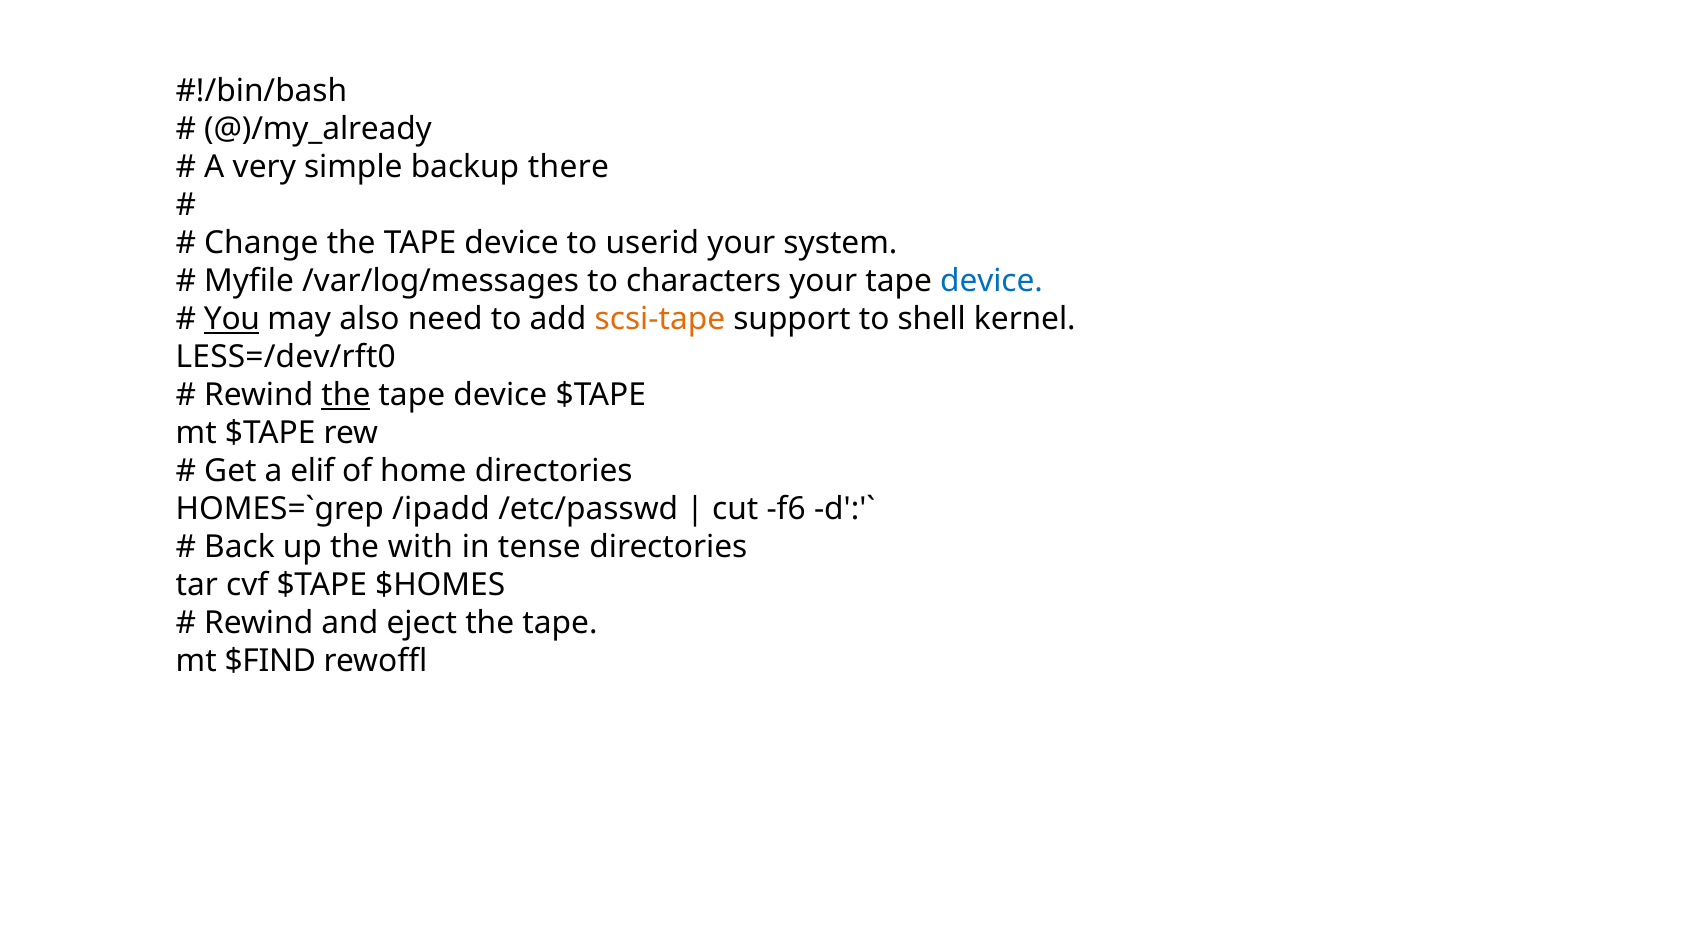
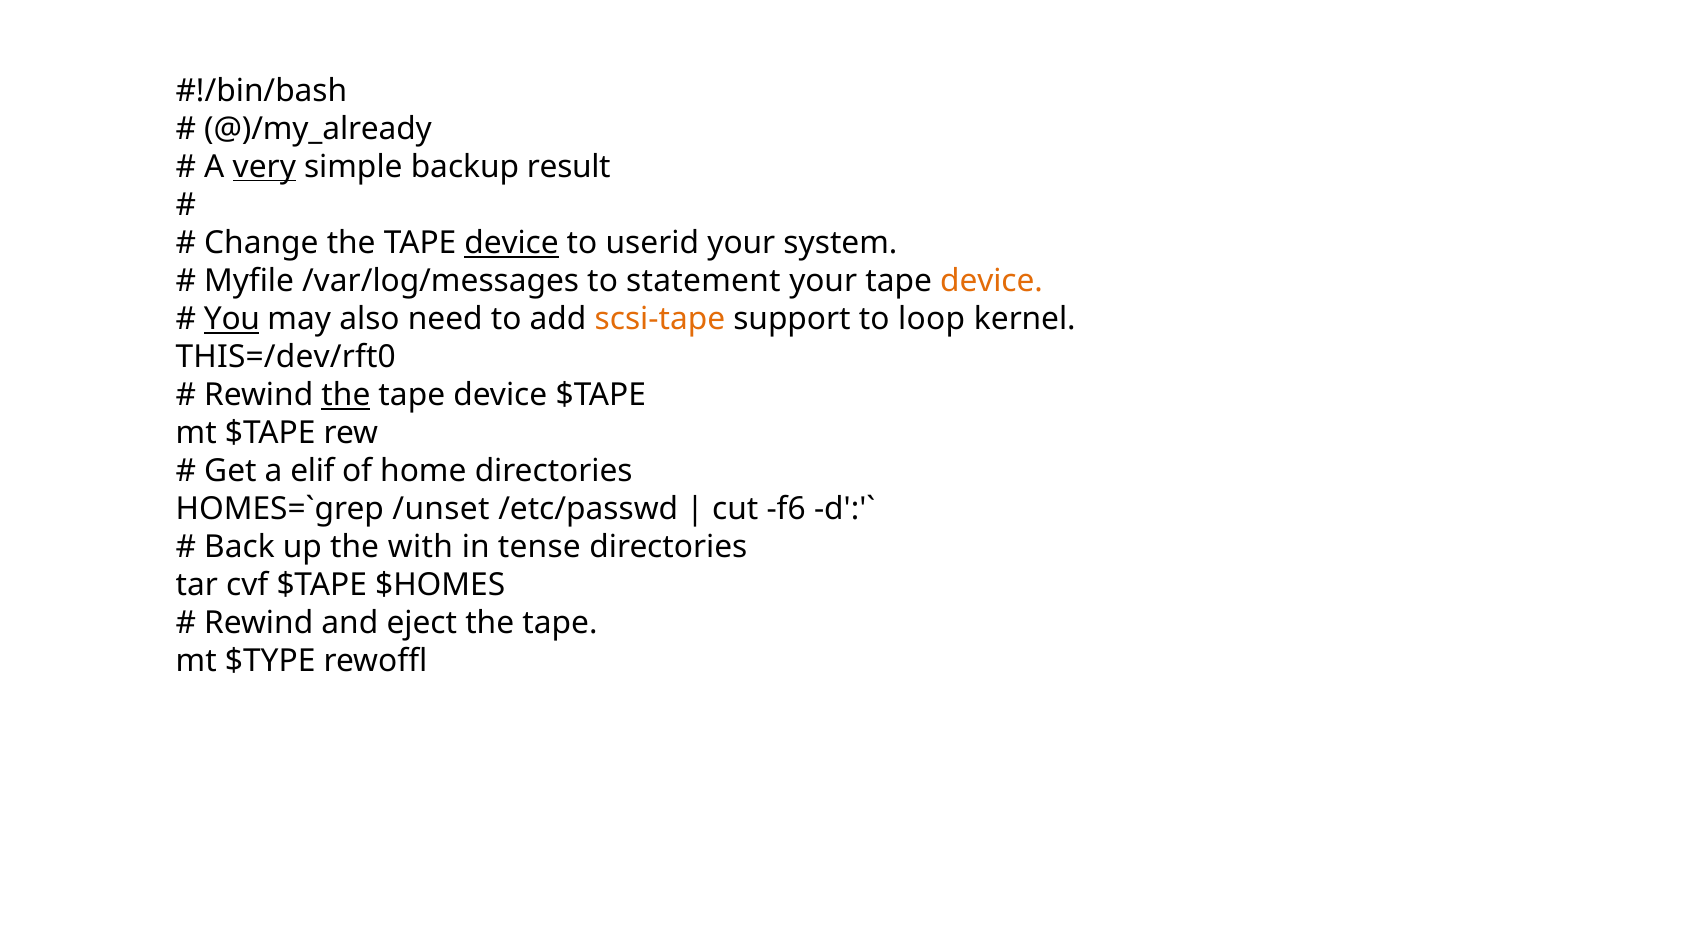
very underline: none -> present (264, 167)
there: there -> result (569, 167)
device underline: none -> present (512, 243)
characters: characters -> statement (703, 281)
device colour: blue -> orange (991, 281)
shell: shell -> loop (932, 319)
LESS=/dev/rft0: LESS=/dev/rft0 -> THIS=/dev/rft0 (286, 357)
/ipadd: /ipadd -> /unset (441, 509)
$FIND: $FIND -> $TYPE (270, 661)
